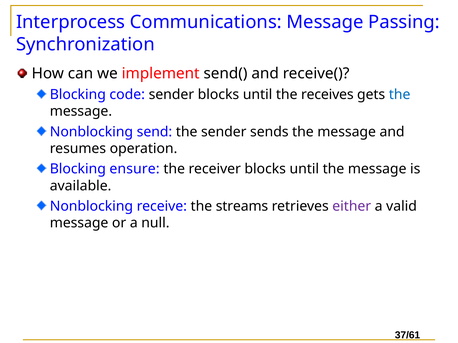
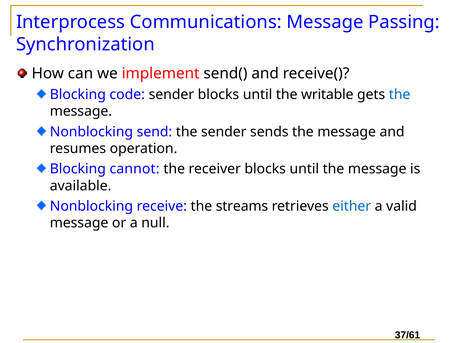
receives: receives -> writable (327, 95)
ensure: ensure -> cannot (135, 169)
either colour: purple -> blue (352, 206)
